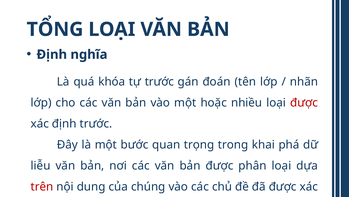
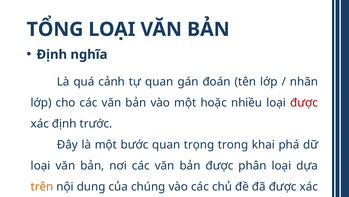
khóa: khóa -> cảnh (112, 81)
tự trước: trước -> quan (159, 81)
liễu: liễu -> loại (41, 165)
trên colour: red -> orange (42, 186)
